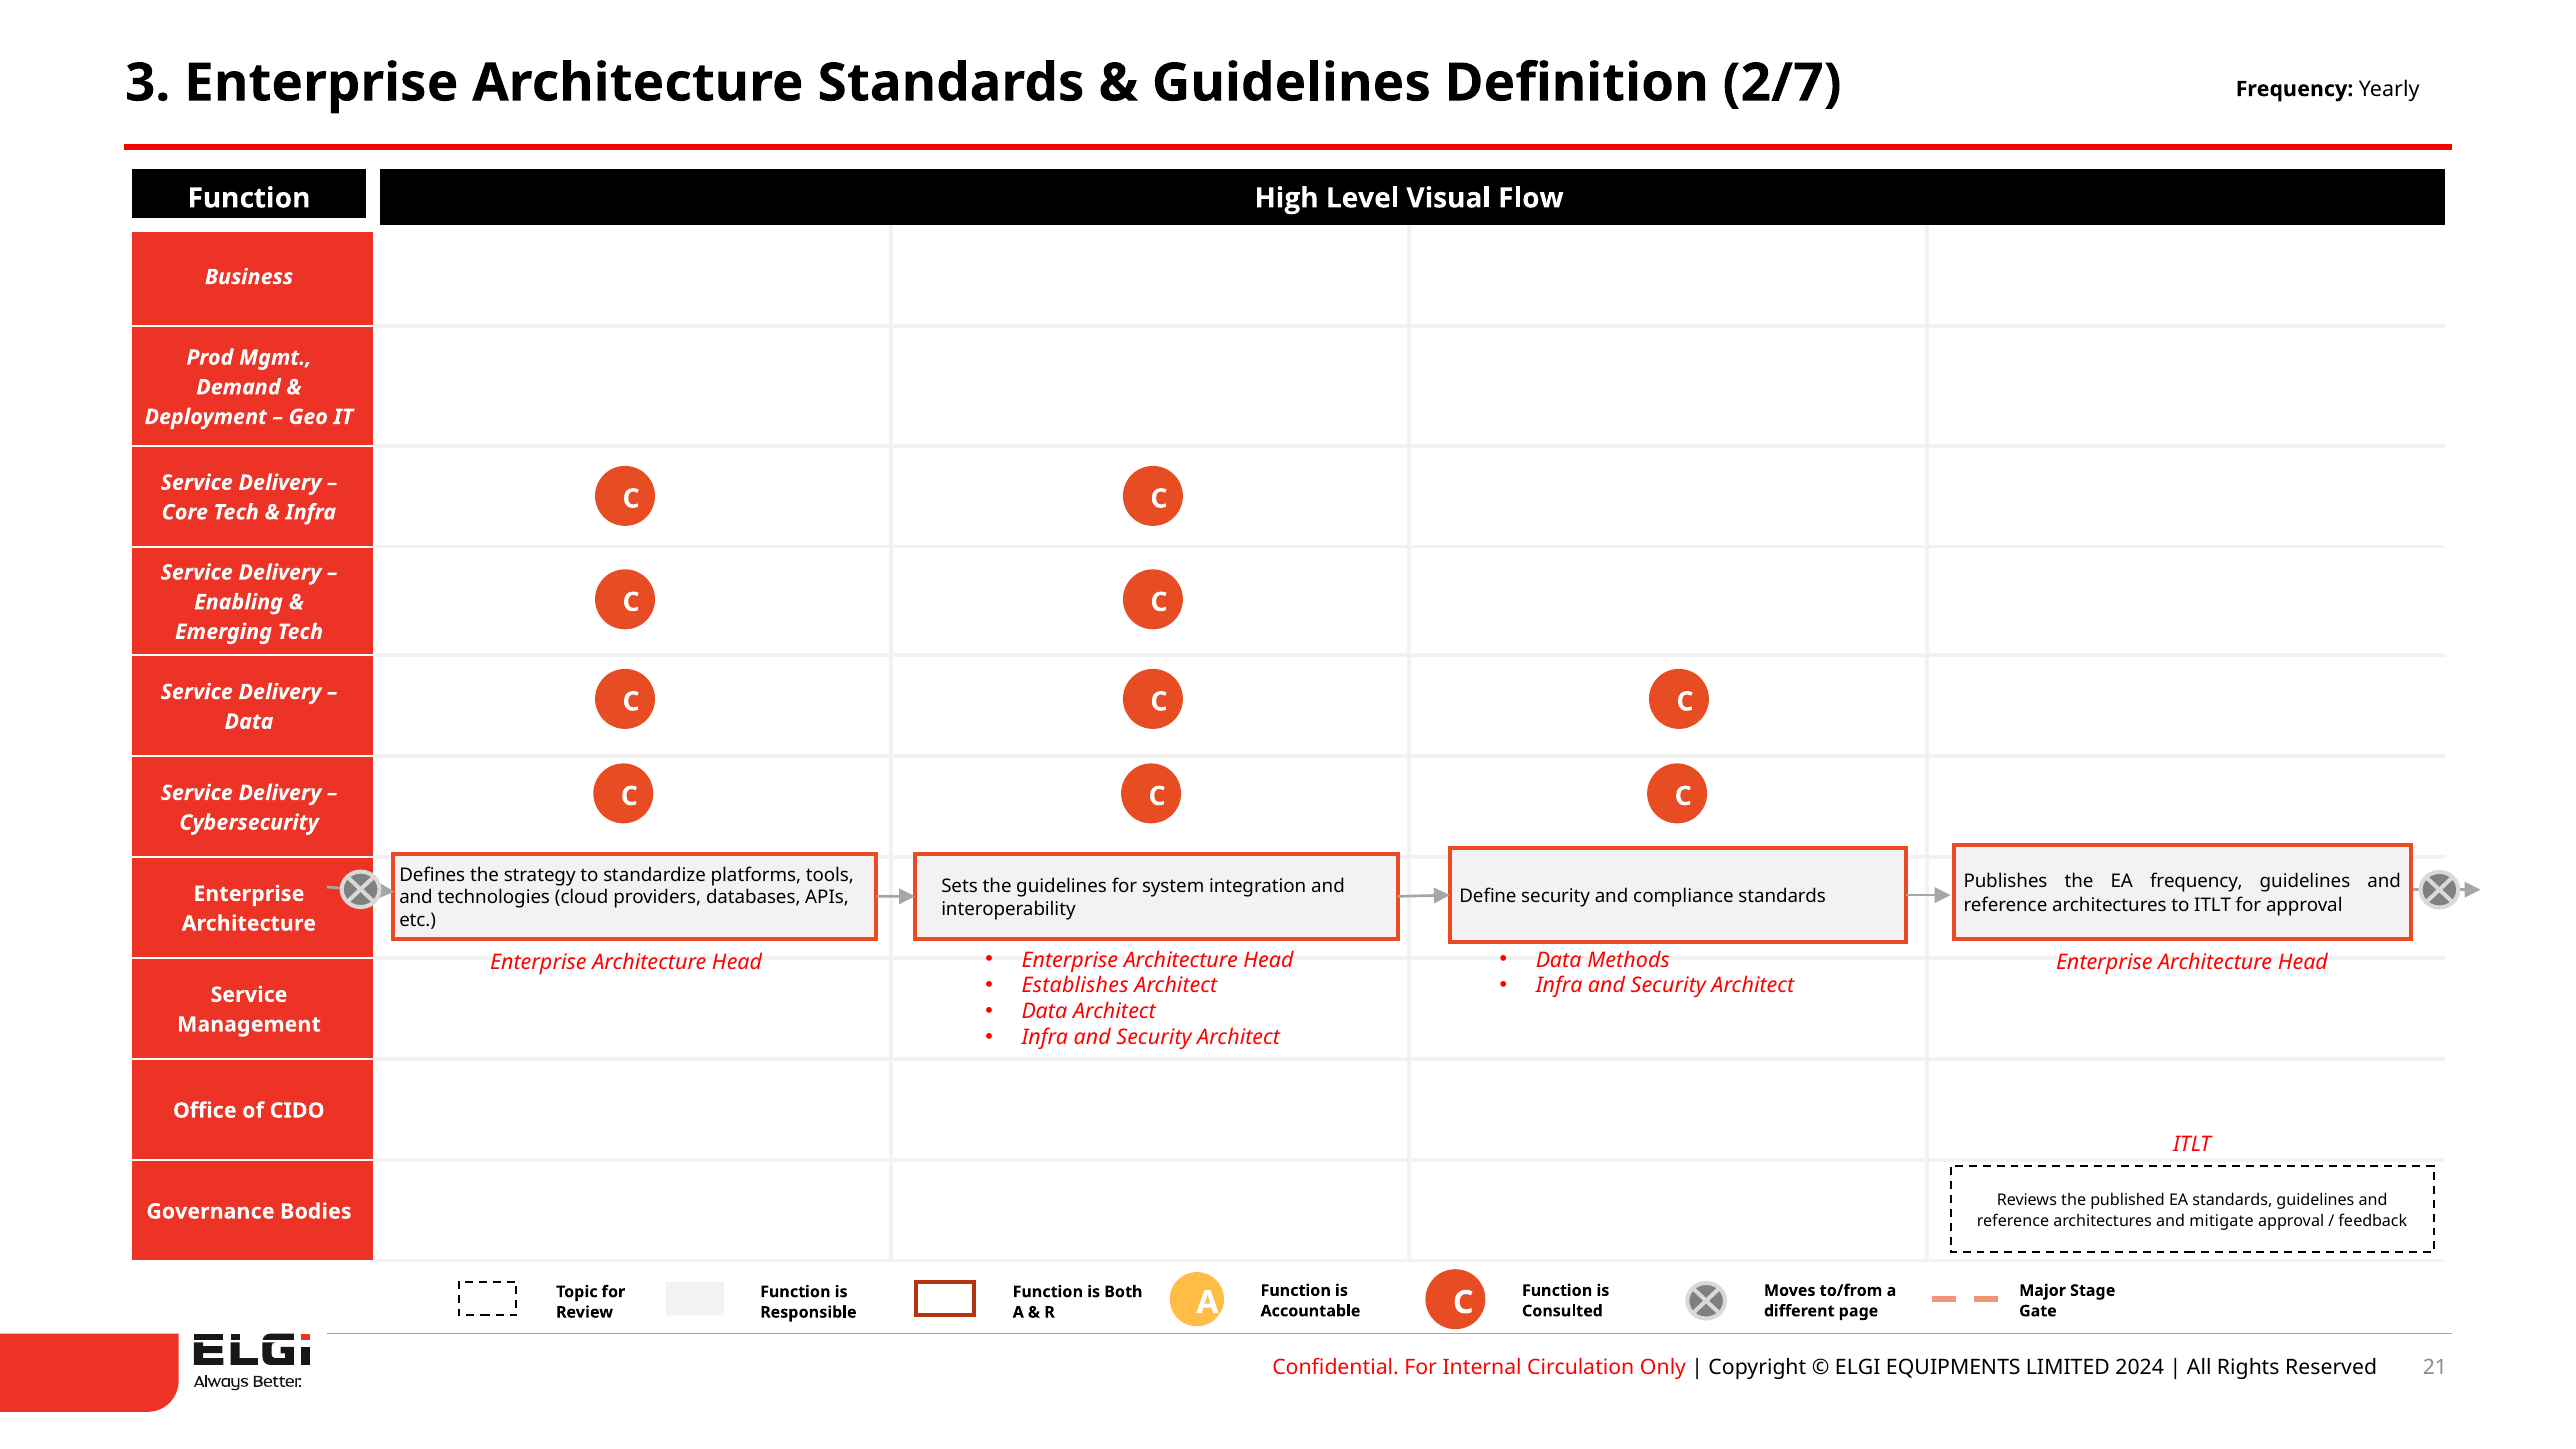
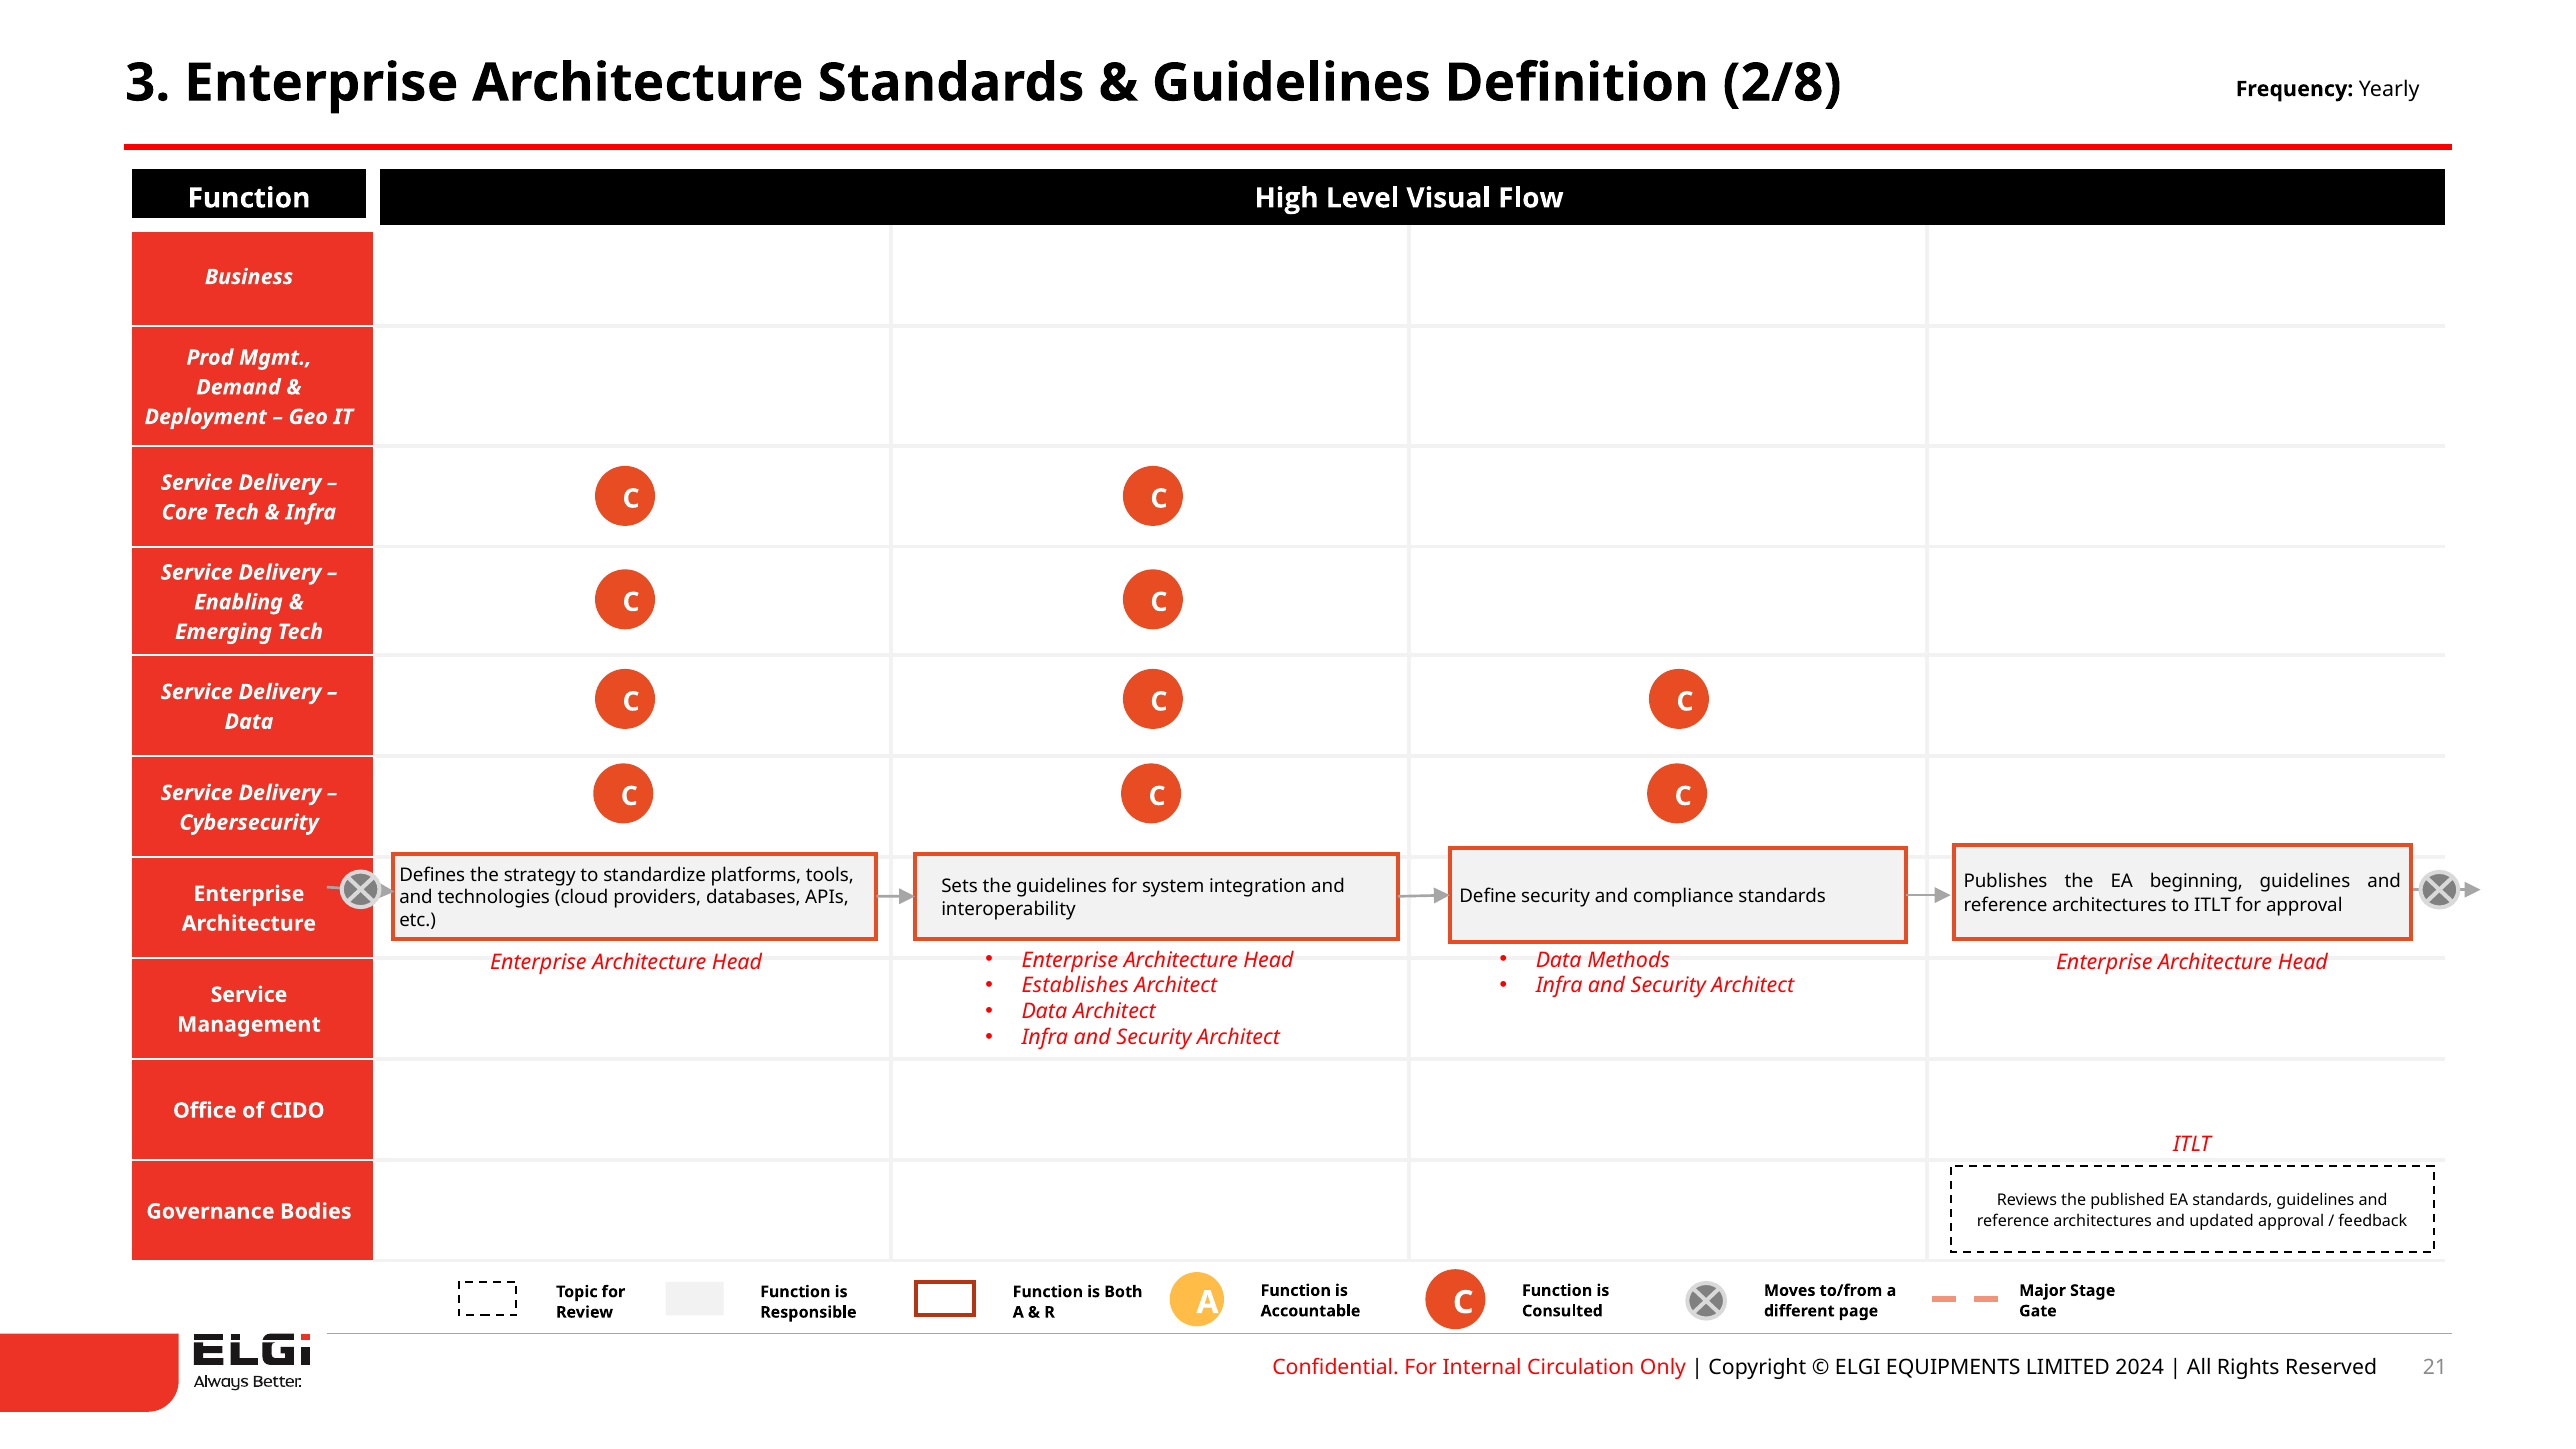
2/7: 2/7 -> 2/8 (1782, 83)
EA frequency: frequency -> beginning (2196, 882)
mitigate: mitigate -> updated (2222, 1221)
